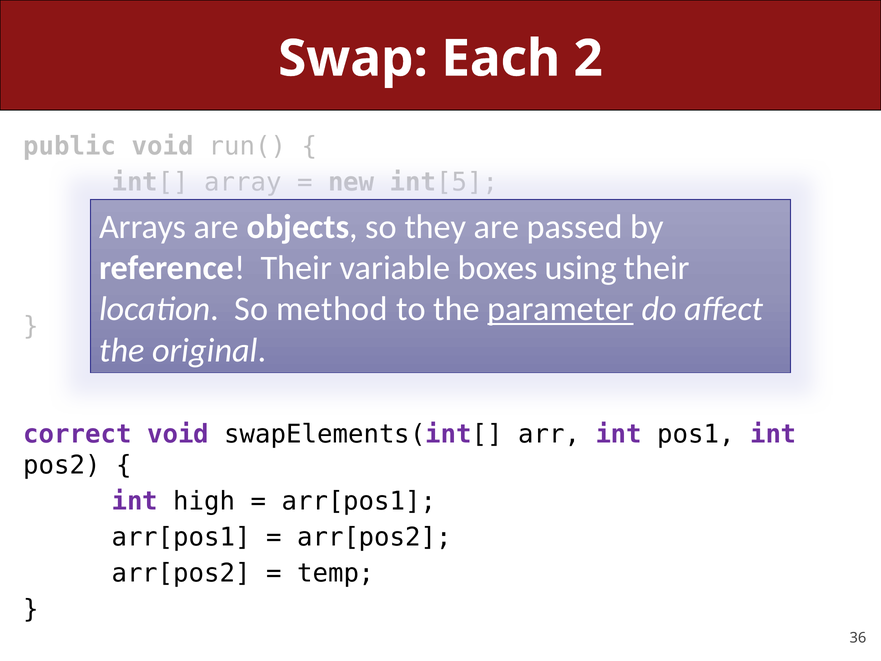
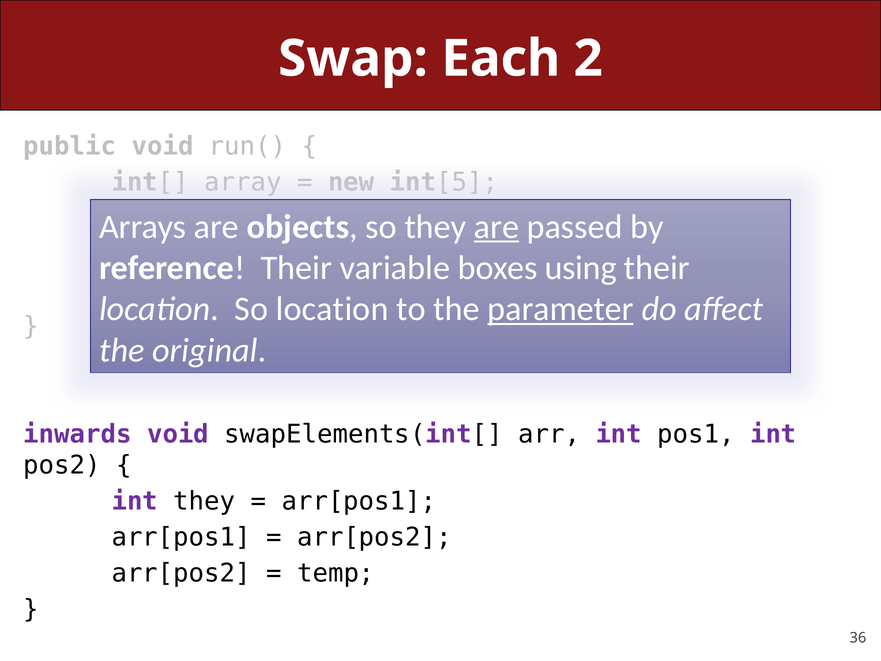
are underline: none -> present (497, 227)
So method: method -> location (332, 309)
correct: correct -> inwards (78, 434)
int high: high -> they (204, 501)
